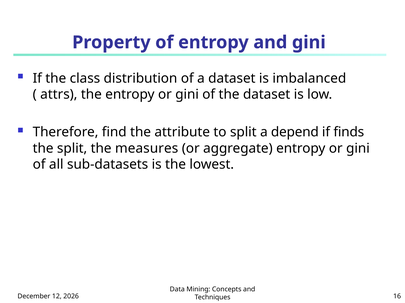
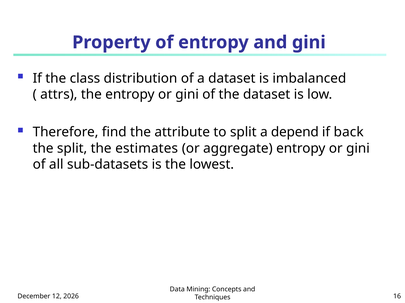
finds: finds -> back (349, 133)
measures: measures -> estimates (147, 149)
